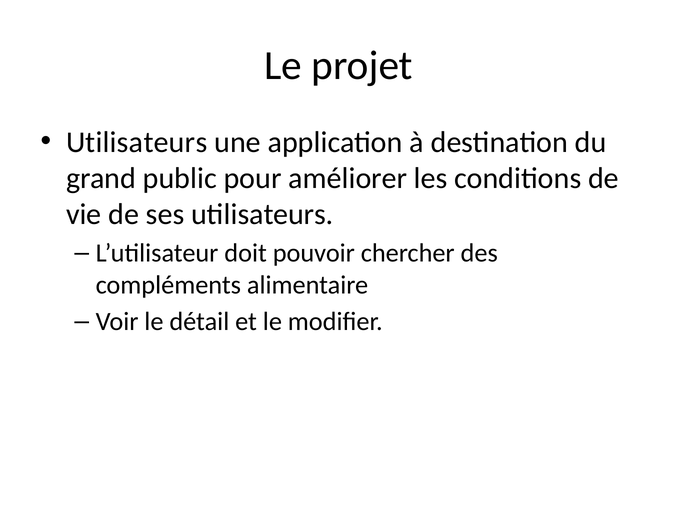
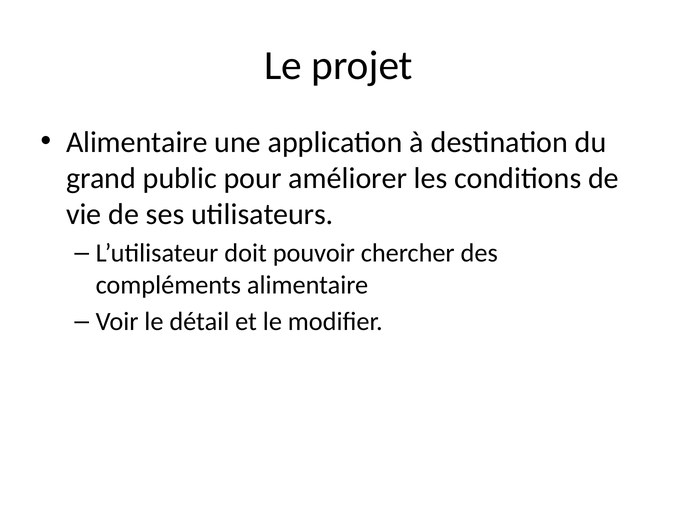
Utilisateurs: Utilisateurs -> Alimentaire (137, 142)
